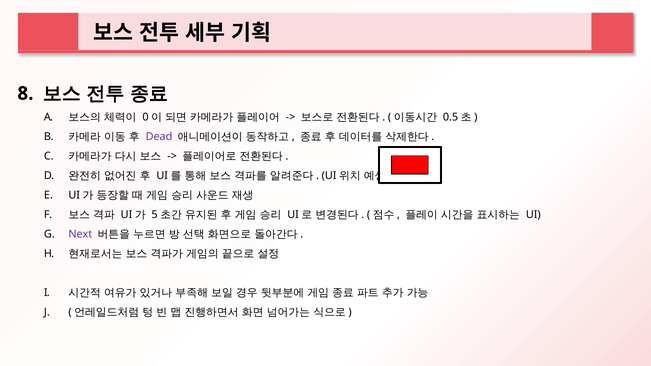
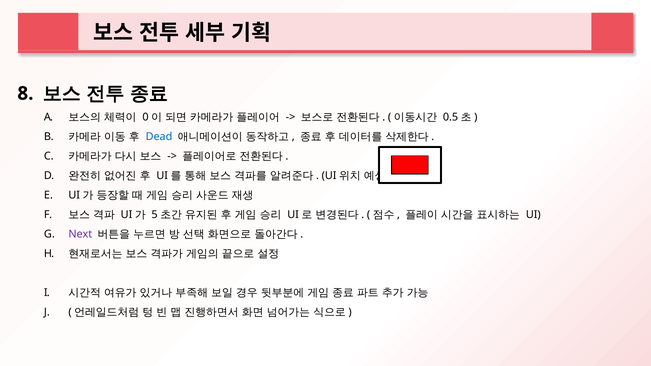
Dead colour: purple -> blue (159, 137)
